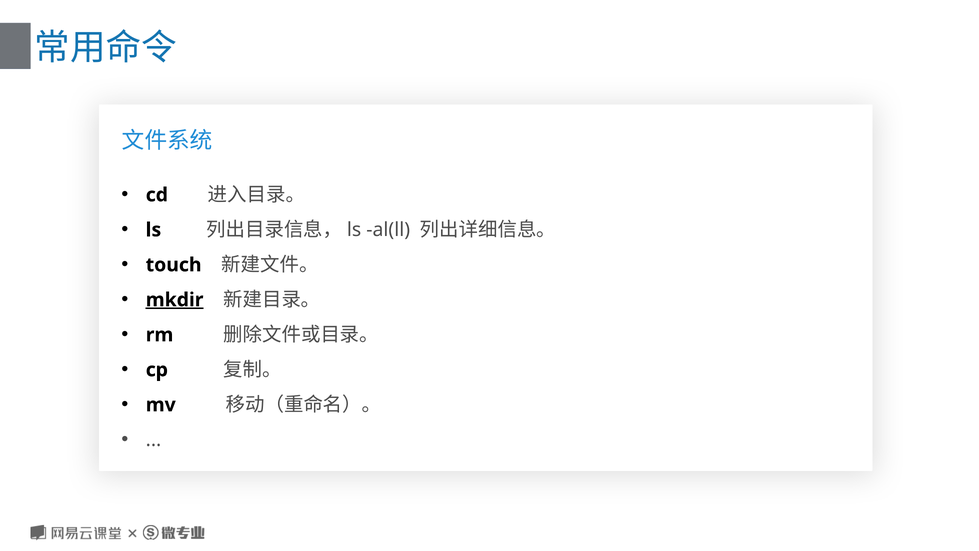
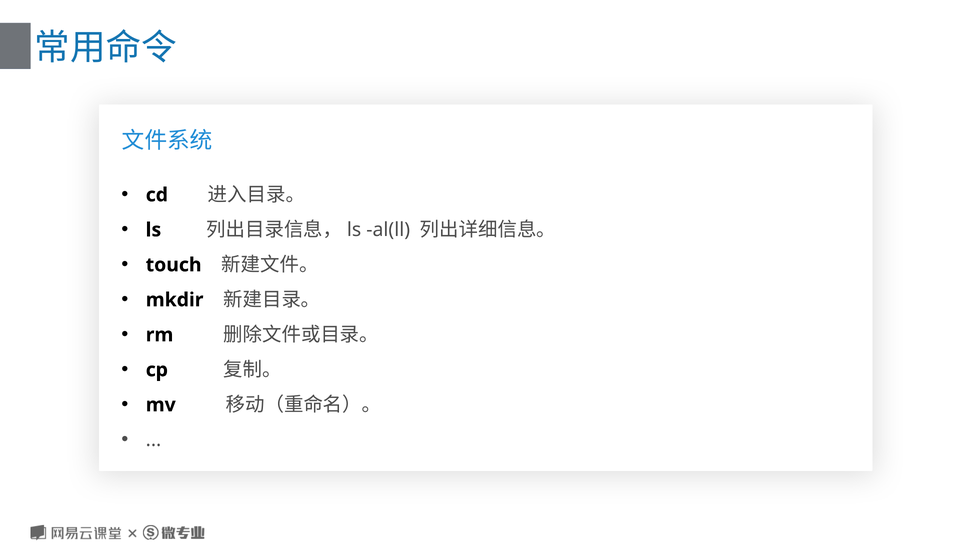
mkdir underline: present -> none (175, 300)
